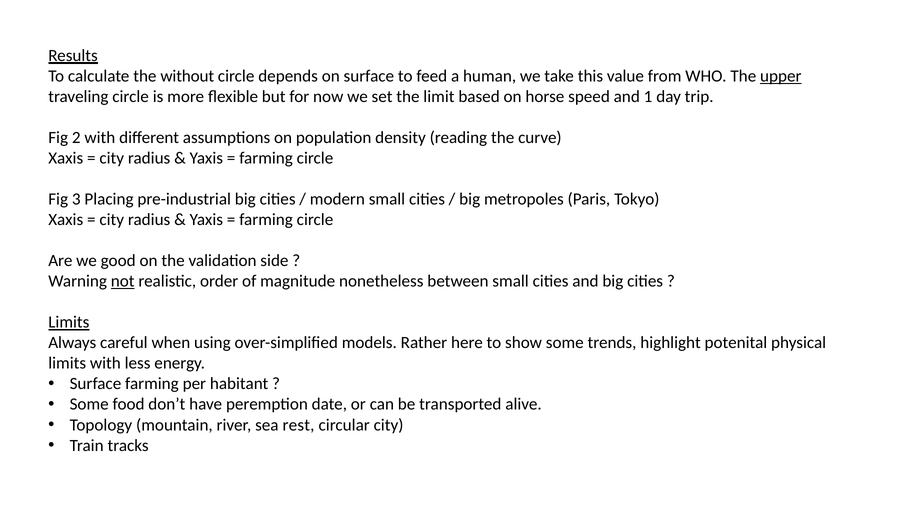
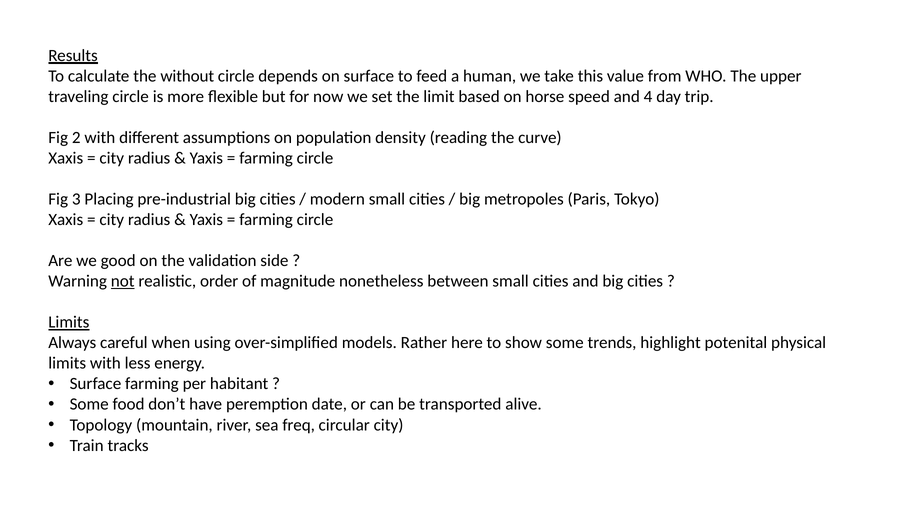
upper underline: present -> none (781, 76)
1: 1 -> 4 (648, 97)
rest: rest -> freq (299, 425)
